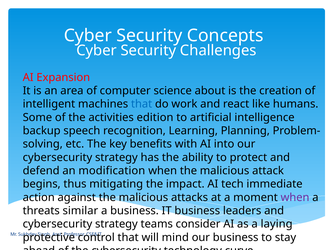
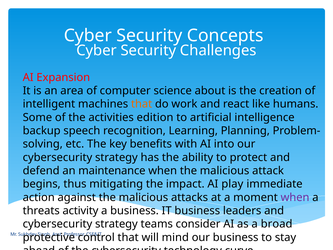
that colour: blue -> orange (142, 104)
modification: modification -> maintenance (112, 171)
tech: tech -> play (232, 184)
similar: similar -> activity (80, 211)
laying: laying -> broad (277, 224)
